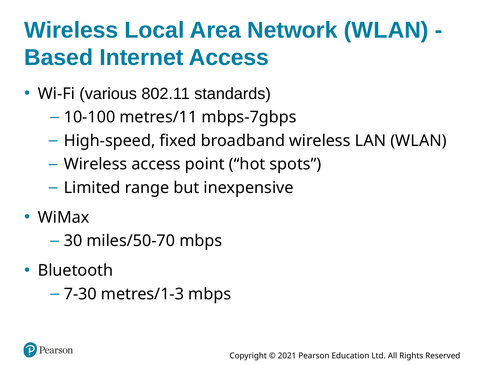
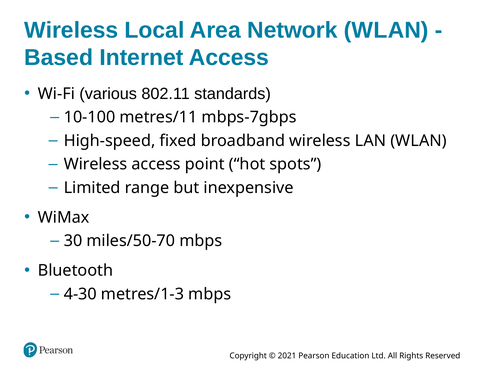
7-30: 7-30 -> 4-30 (80, 294)
